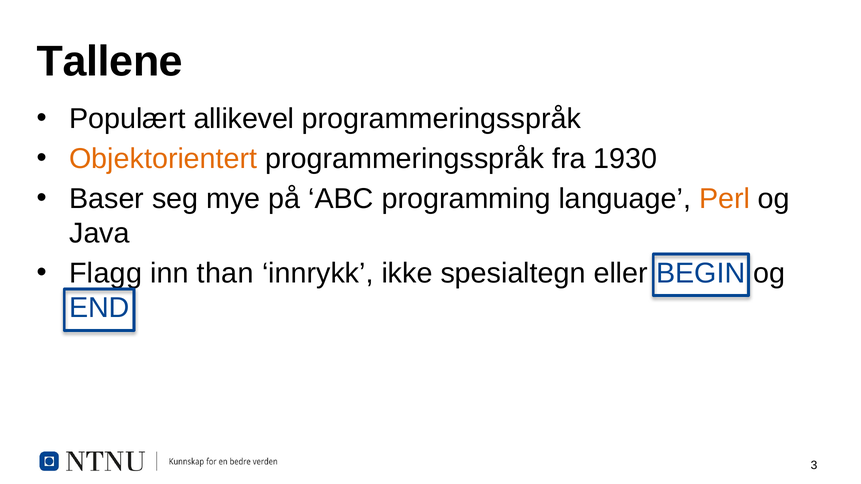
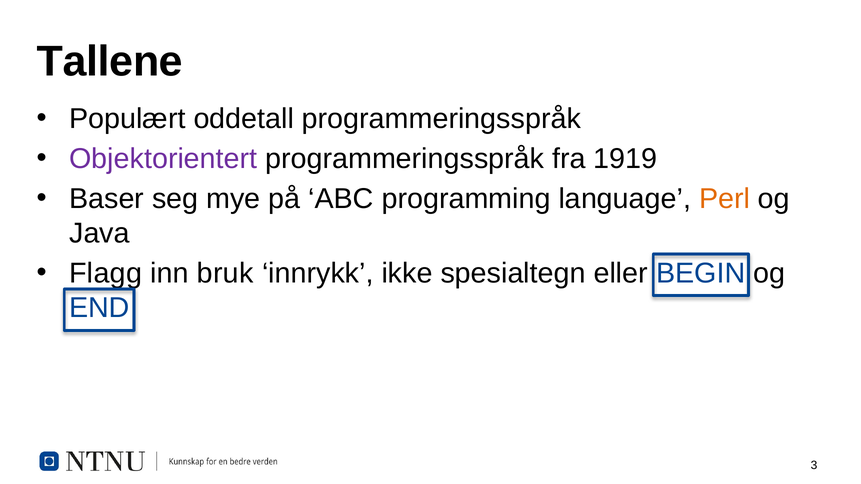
allikevel: allikevel -> oddetall (244, 119)
Objektorientert colour: orange -> purple (163, 159)
1930: 1930 -> 1919 (625, 159)
than: than -> bruk (225, 274)
